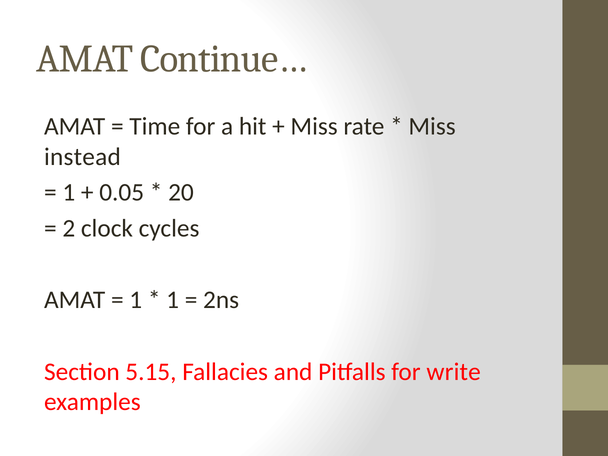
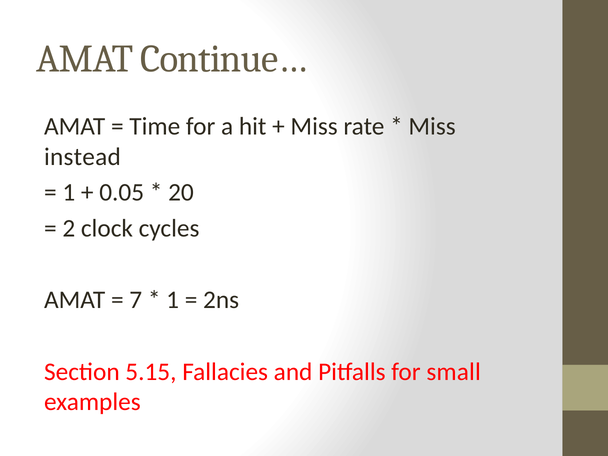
1: 1 -> 7 (136, 300)
write: write -> small (454, 372)
